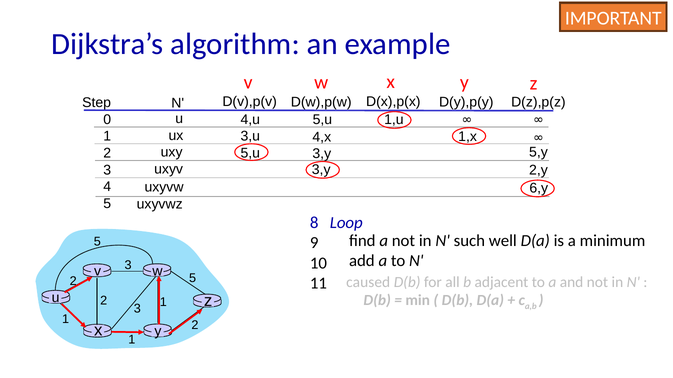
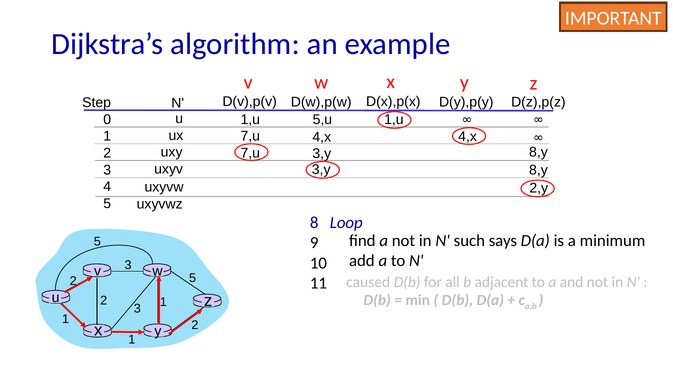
4,u: 4,u -> 1,u (250, 120)
3,u: 3,u -> 7,u (250, 136)
1,x: 1,x -> 4,x (468, 137)
uxy 5,y: 5,y -> 8,y (538, 152)
5,u: 5,u -> 7,u (250, 153)
uxyv 2,y: 2,y -> 8,y (538, 170)
6,y: 6,y -> 2,y (539, 188)
well: well -> says (503, 241)
